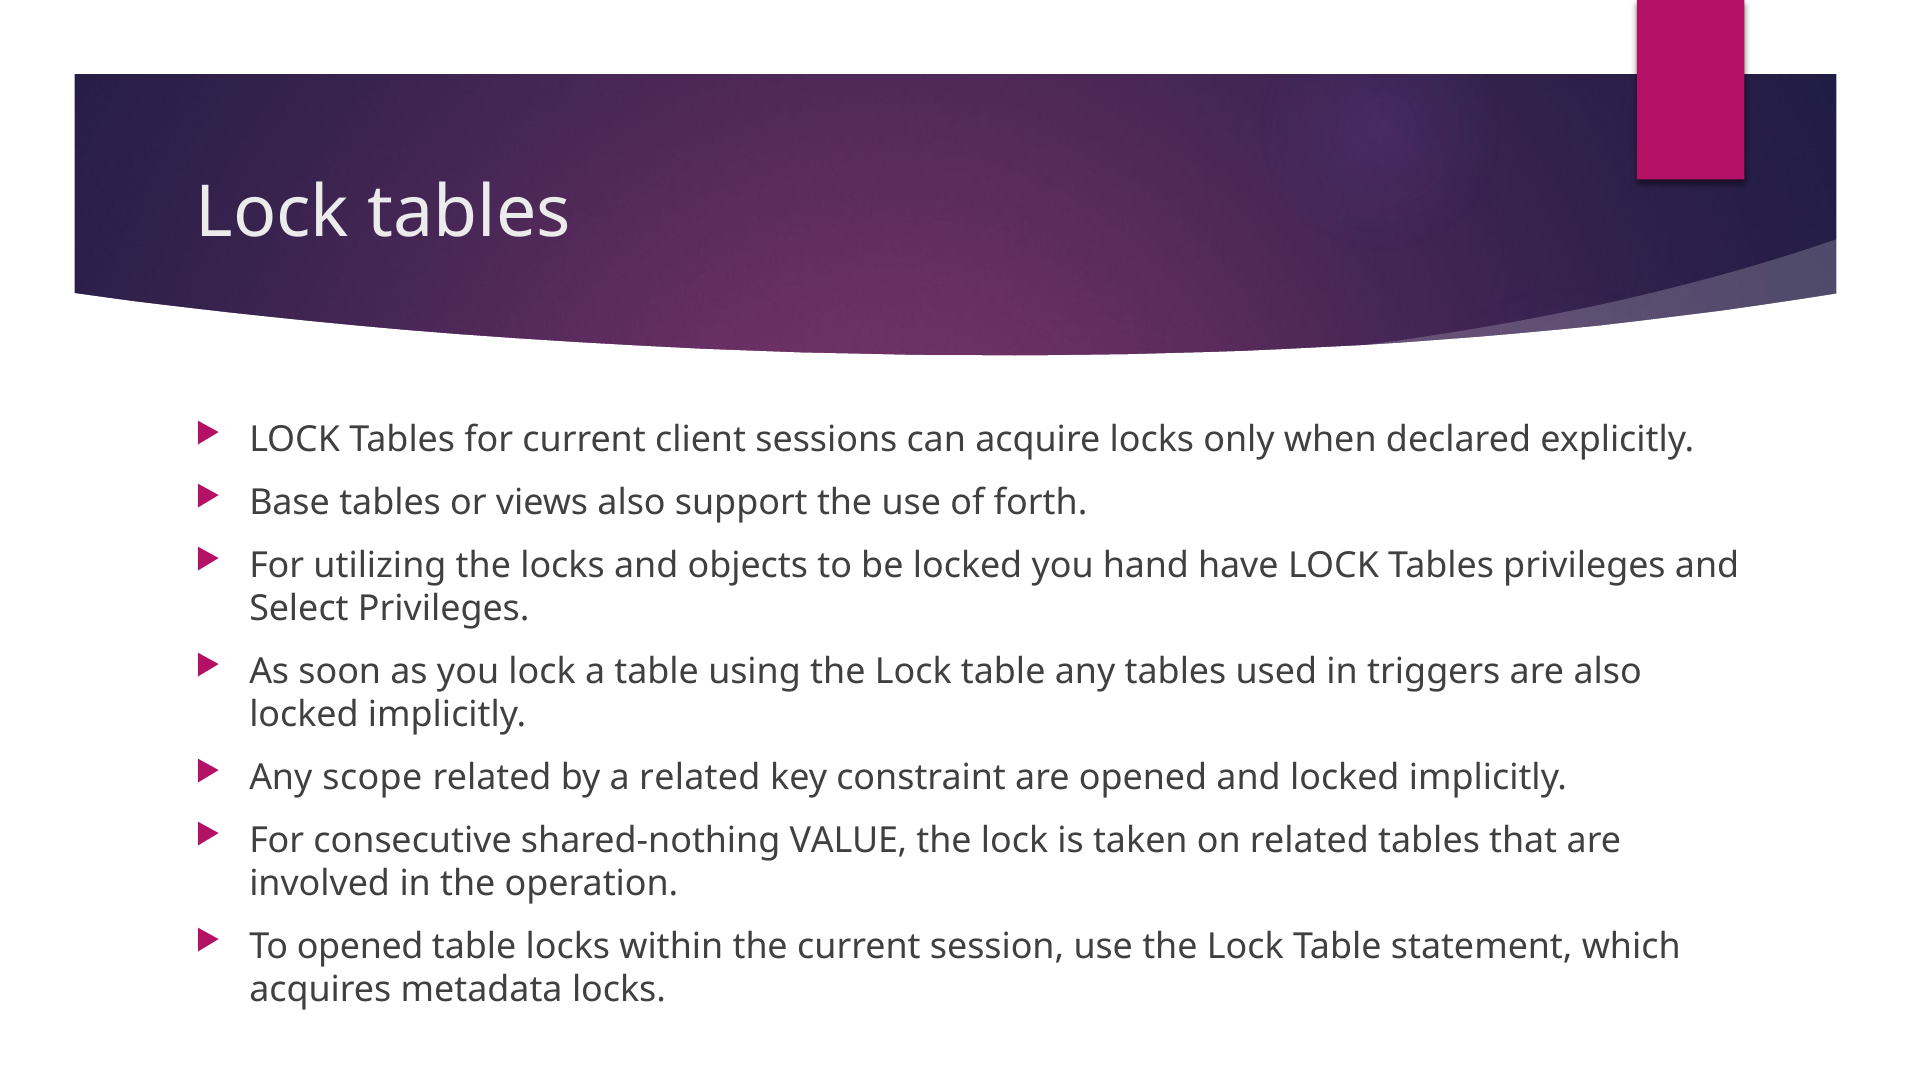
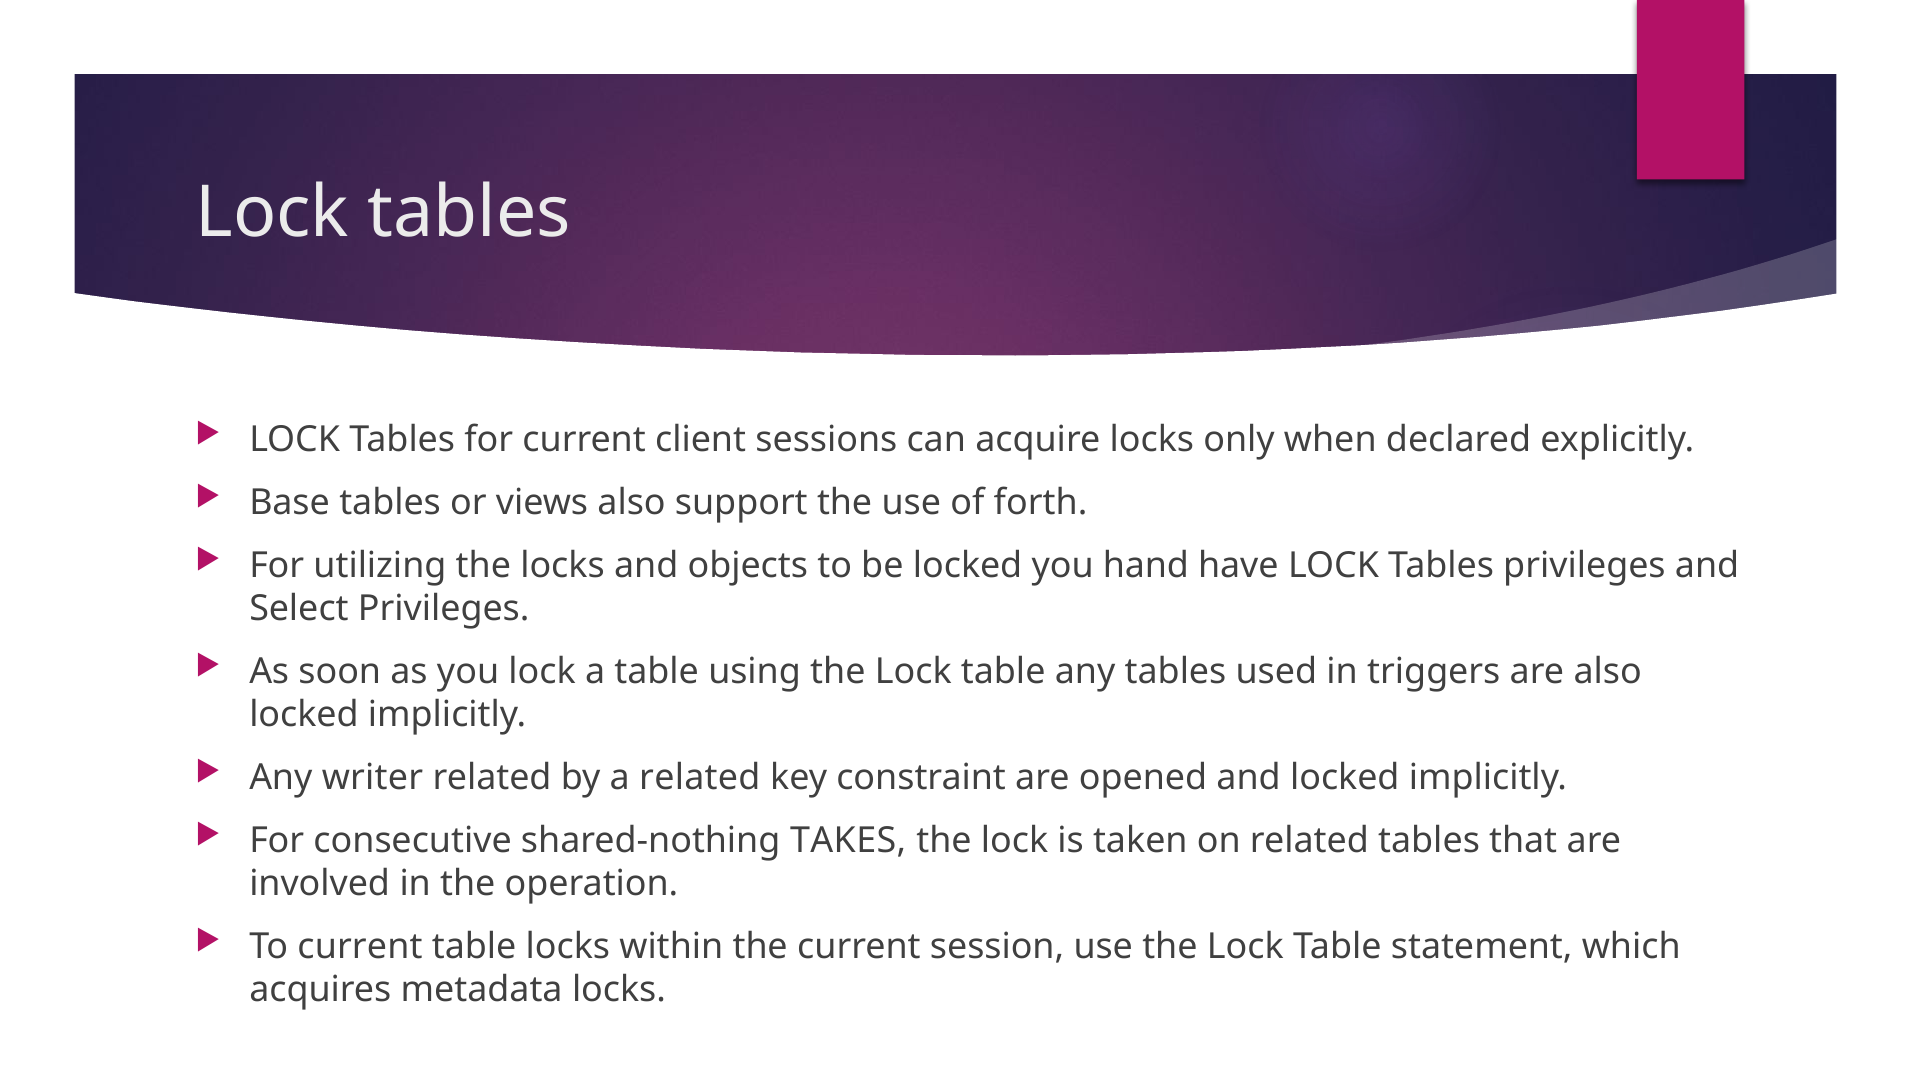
scope: scope -> writer (372, 777)
VALUE: VALUE -> TAKES (848, 840)
To opened: opened -> current (360, 946)
